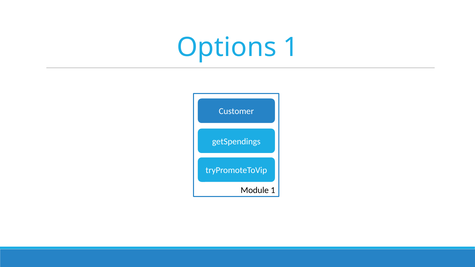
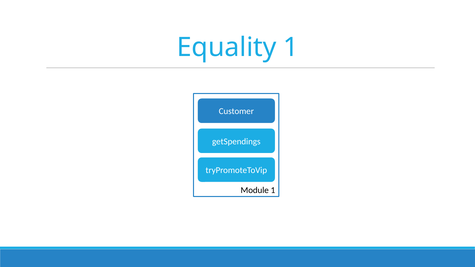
Options: Options -> Equality (227, 47)
